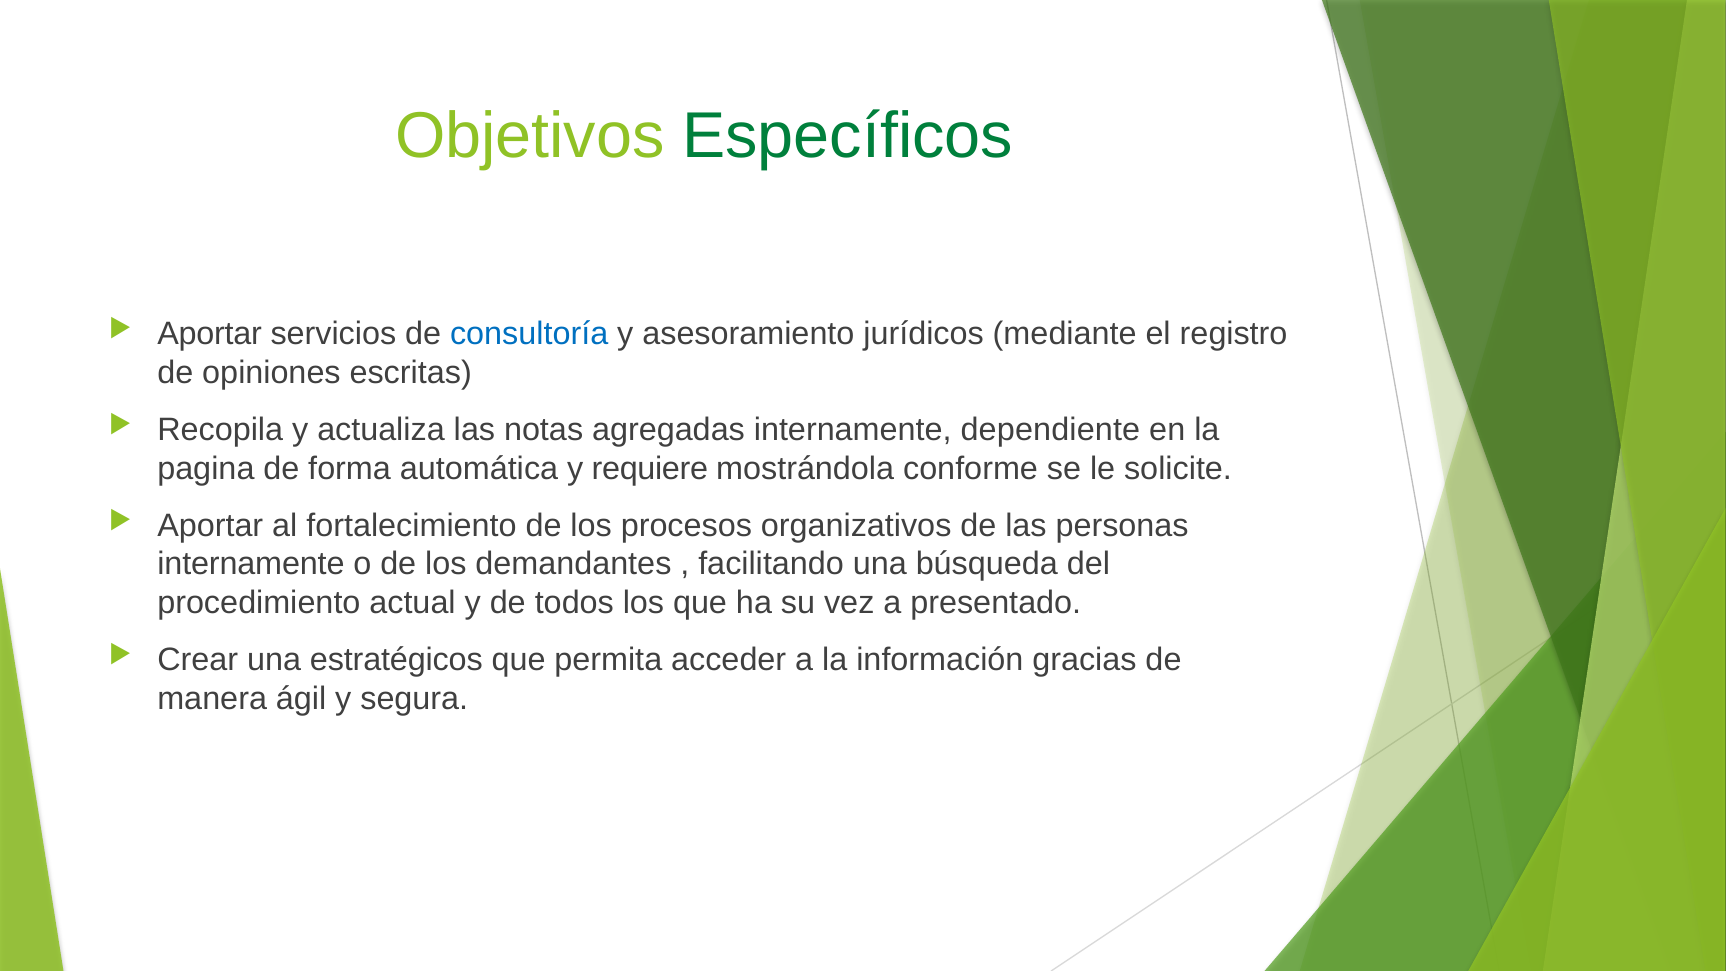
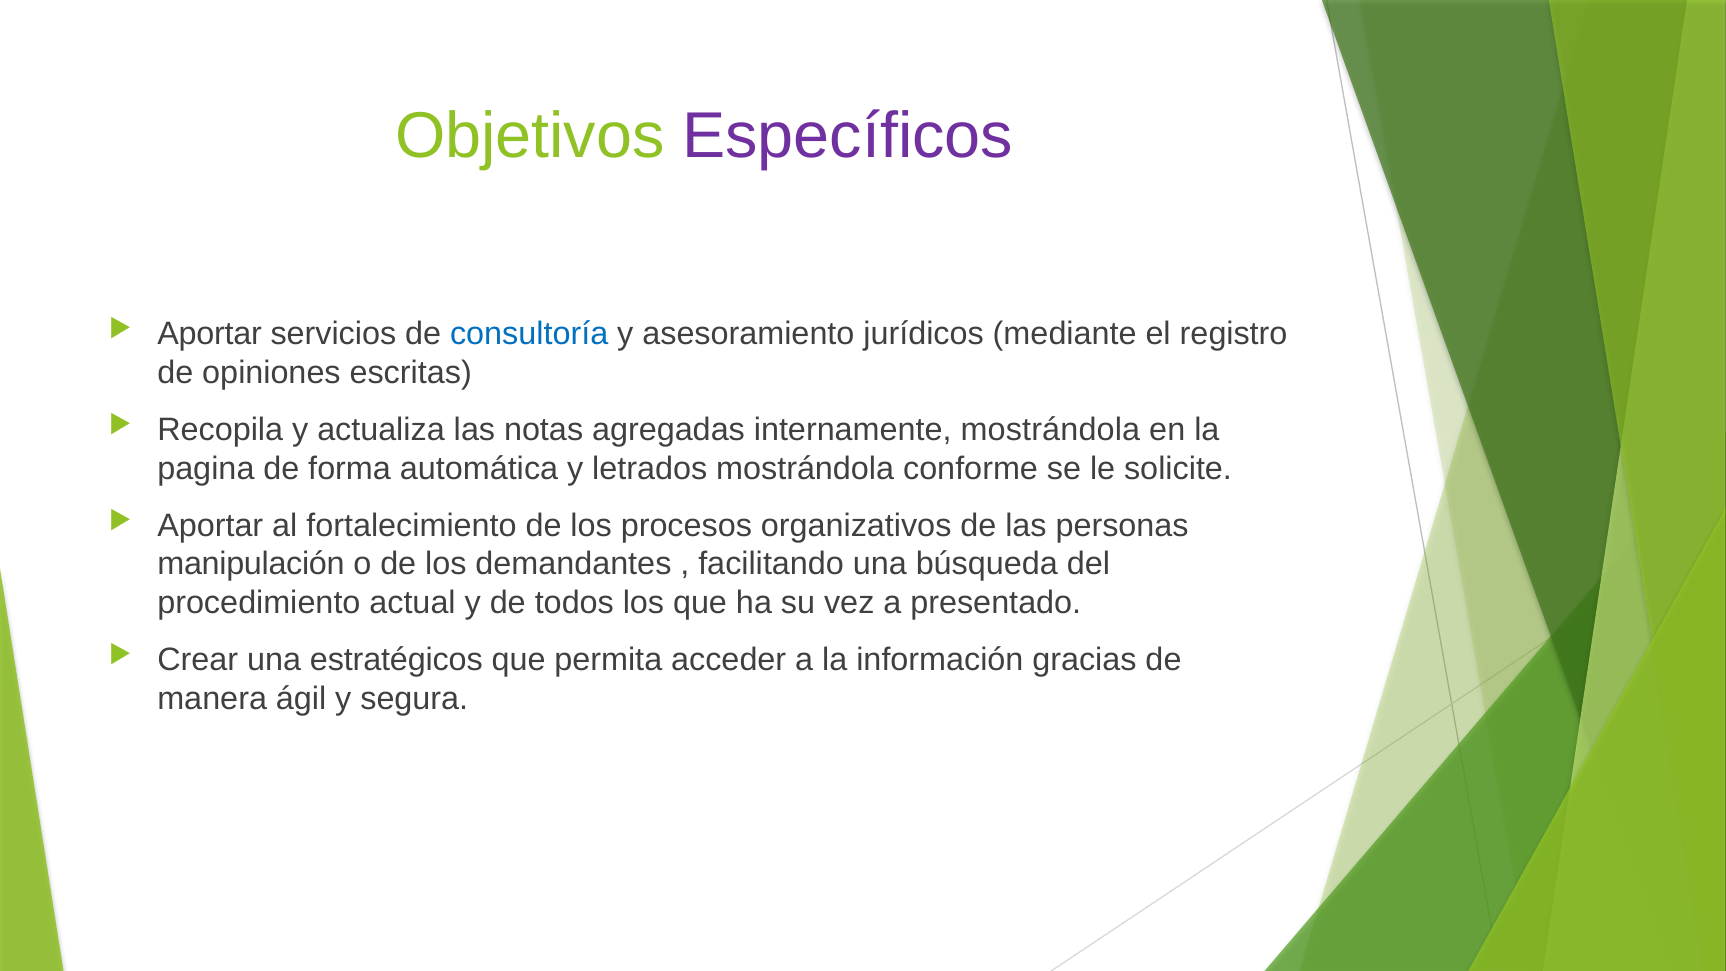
Específicos colour: green -> purple (848, 136)
internamente dependiente: dependiente -> mostrándola (1050, 430)
requiere: requiere -> letrados (650, 469)
internamente: internamente -> manipulación (251, 564)
